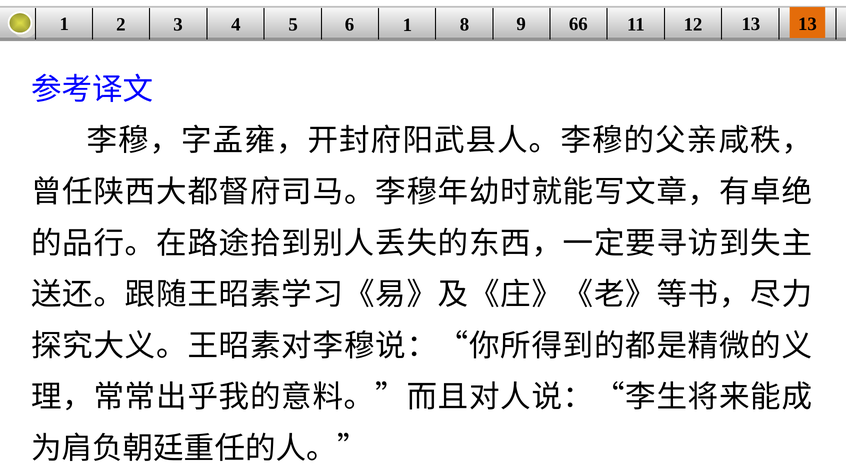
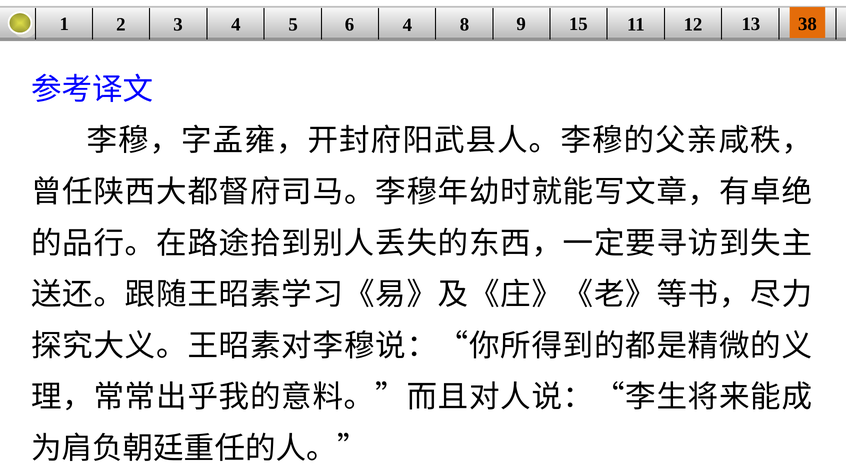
6 1: 1 -> 4 (407, 25)
66: 66 -> 15 (578, 24)
13 13: 13 -> 38 (807, 24)
